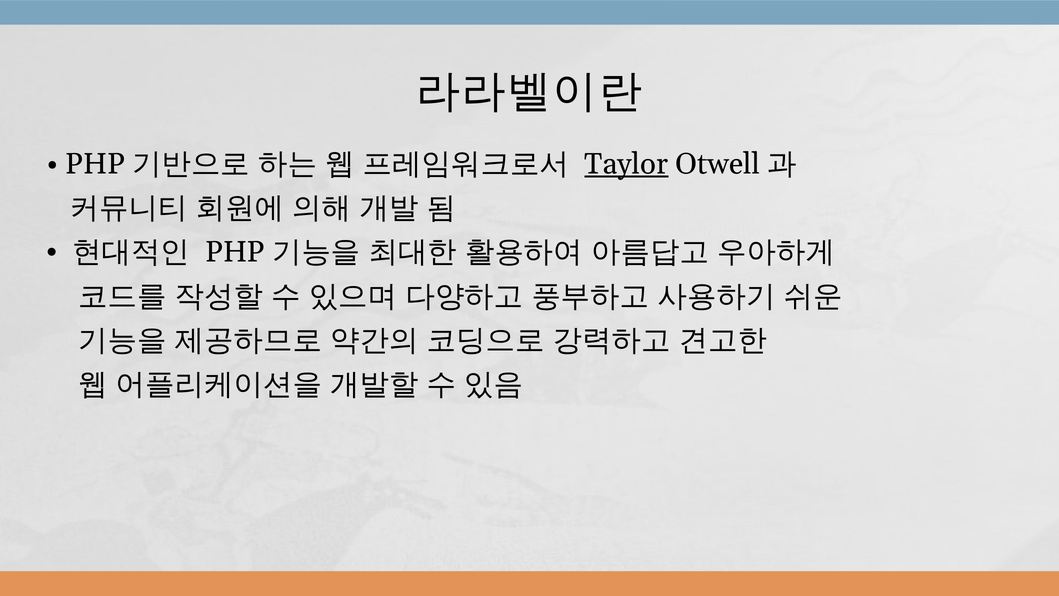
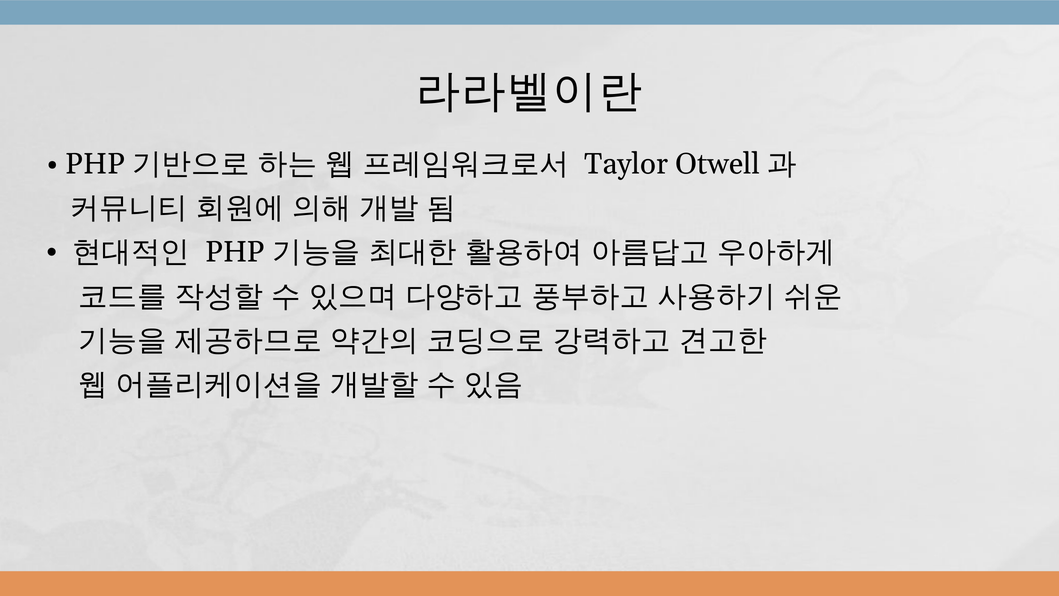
Taylor underline: present -> none (626, 164)
